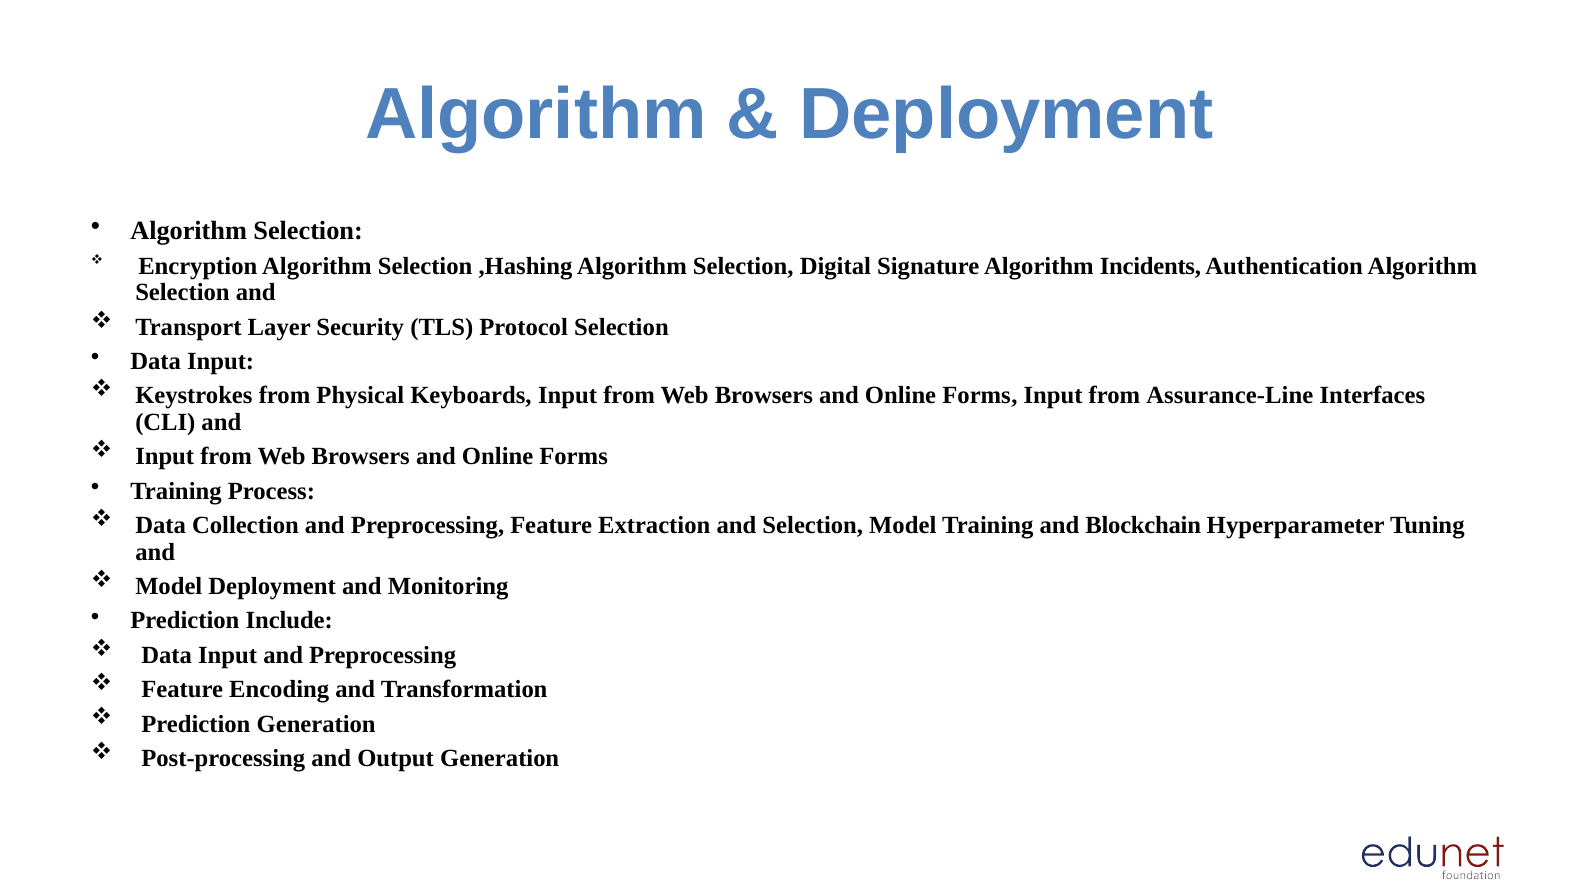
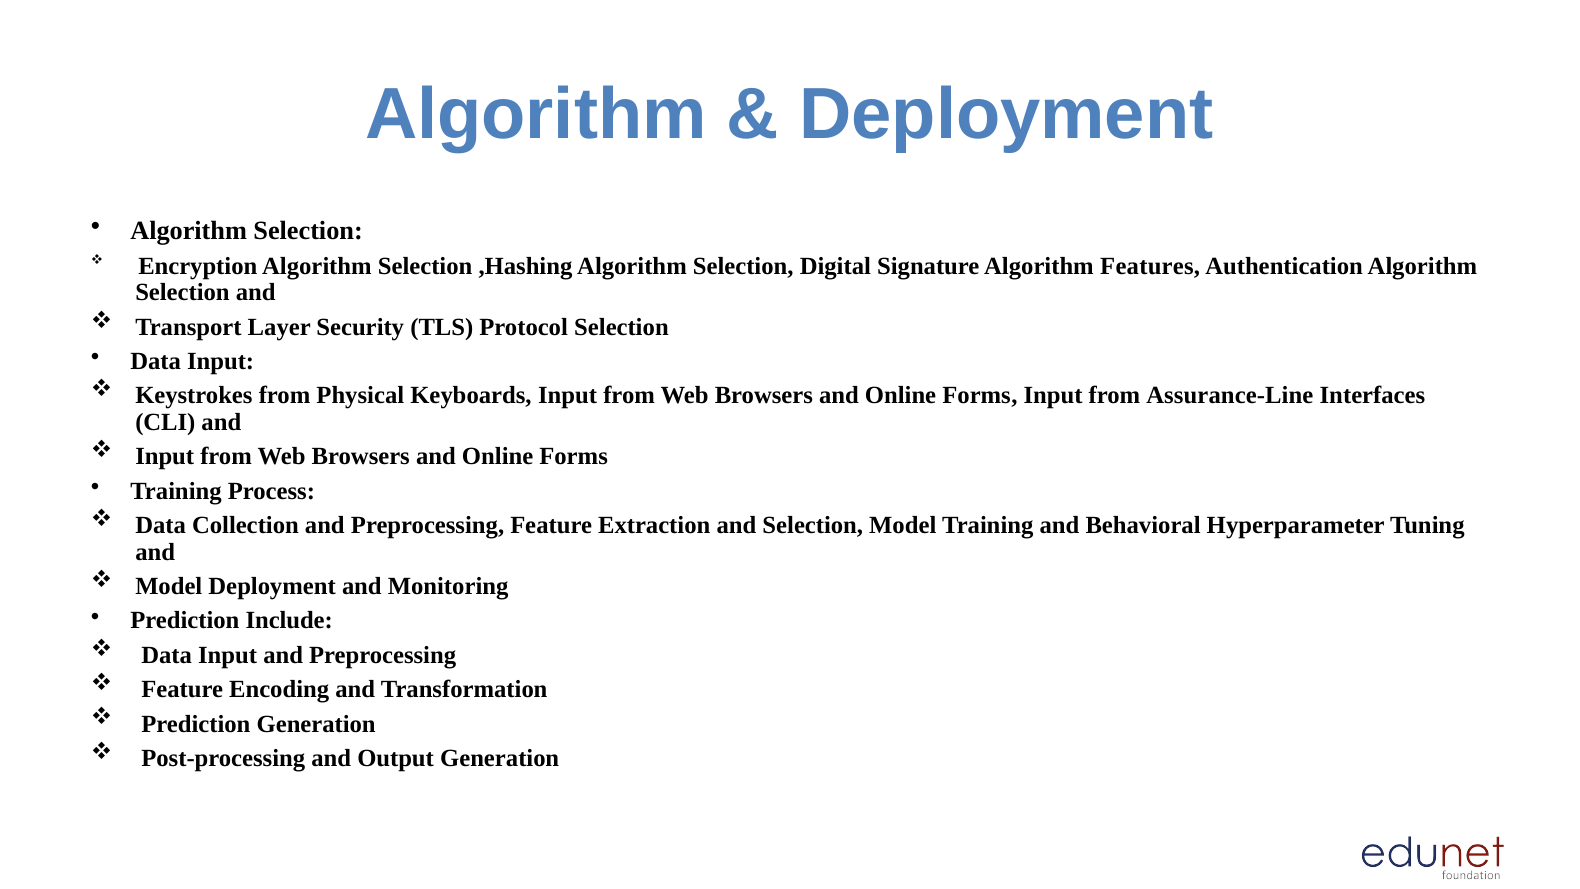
Incidents: Incidents -> Features (1150, 266)
Blockchain: Blockchain -> Behavioral (1143, 525)
